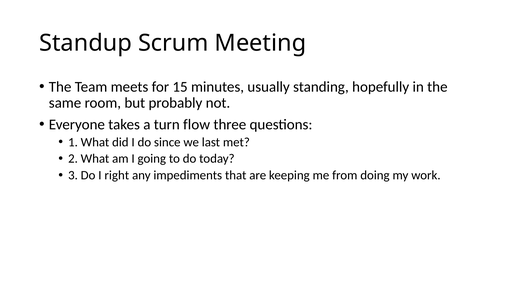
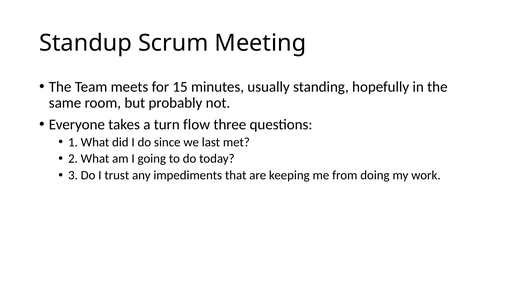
right: right -> trust (117, 175)
